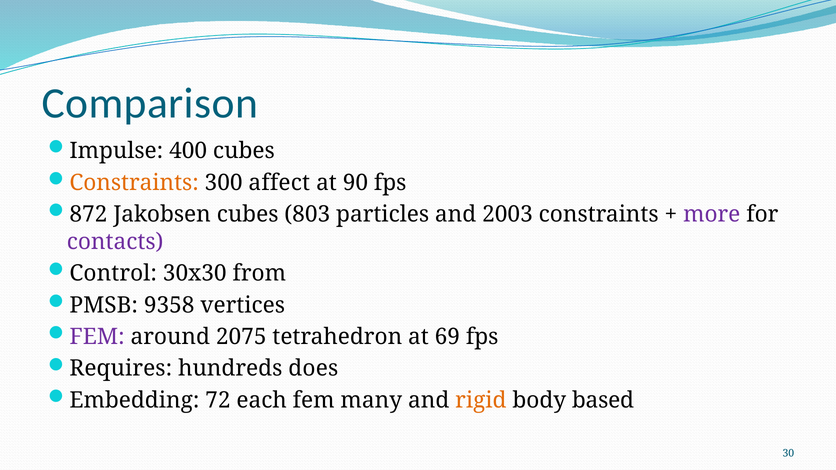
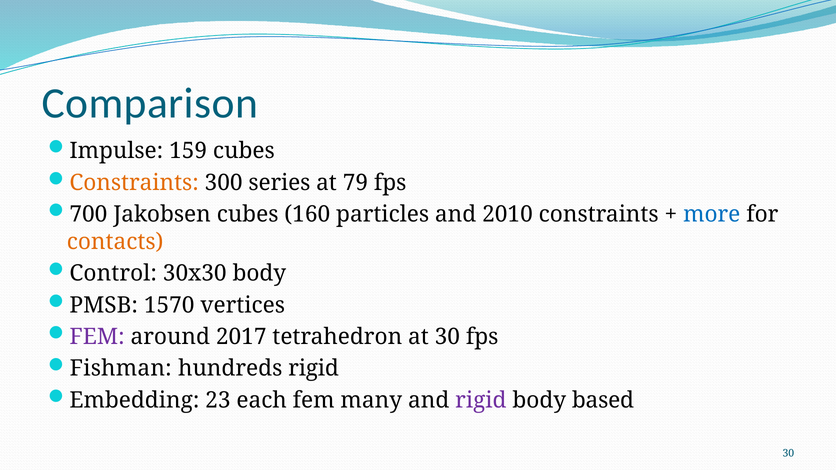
400: 400 -> 159 (188, 151)
affect: affect -> series (279, 183)
90: 90 -> 79 (355, 183)
872: 872 -> 700 (88, 214)
803: 803 -> 160 (307, 214)
2003: 2003 -> 2010 (507, 214)
more colour: purple -> blue (712, 214)
contacts colour: purple -> orange (115, 242)
30x30 from: from -> body (259, 273)
9358: 9358 -> 1570 (169, 305)
2075: 2075 -> 2017 (241, 337)
at 69: 69 -> 30 (447, 337)
Requires: Requires -> Fishman (121, 369)
hundreds does: does -> rigid (314, 369)
72: 72 -> 23 (218, 400)
rigid colour: orange -> purple (481, 400)
